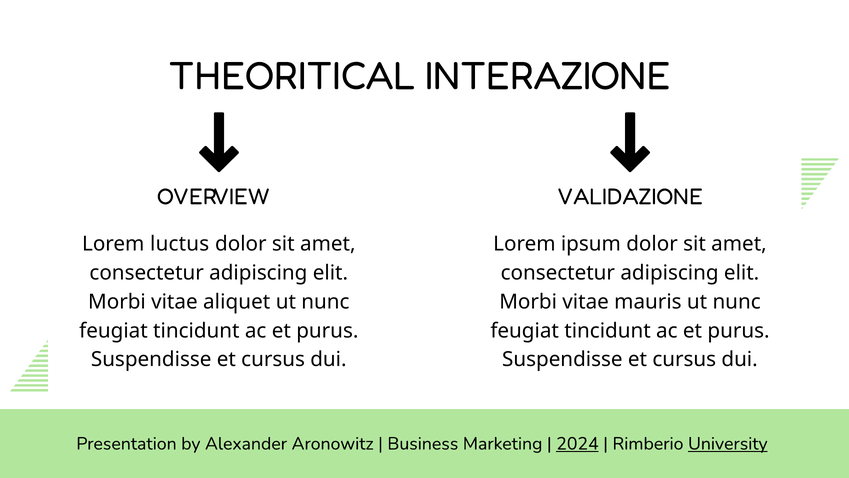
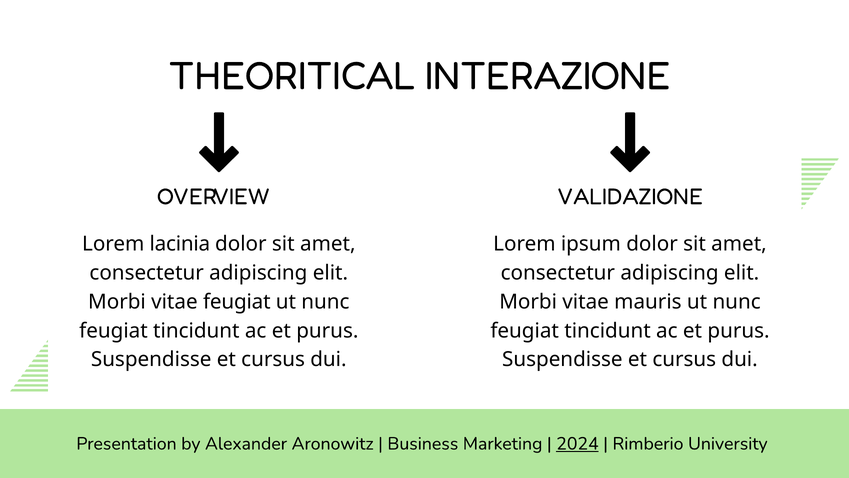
luctus: luctus -> lacinia (180, 244)
vitae aliquet: aliquet -> feugiat (237, 302)
University underline: present -> none (728, 443)
